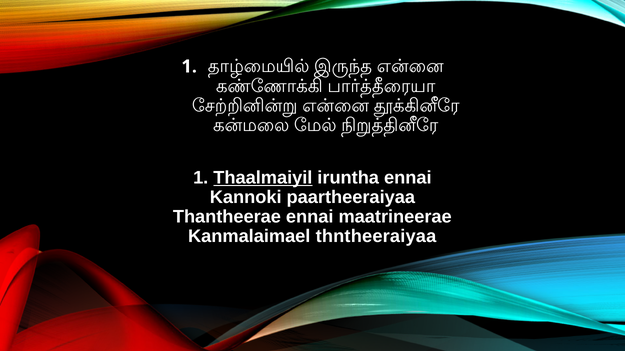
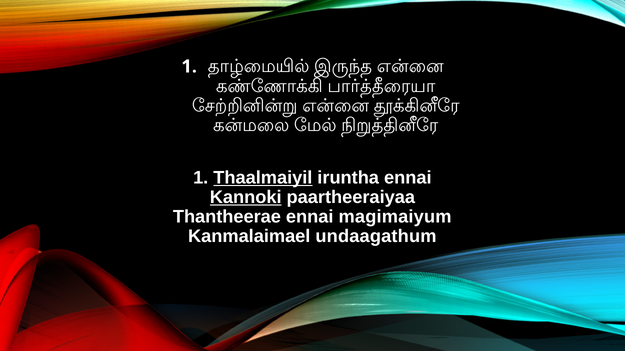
Kannoki underline: none -> present (246, 197)
maatrineerae: maatrineerae -> magimaiyum (395, 217)
thntheeraiyaa: thntheeraiyaa -> undaagathum (376, 237)
